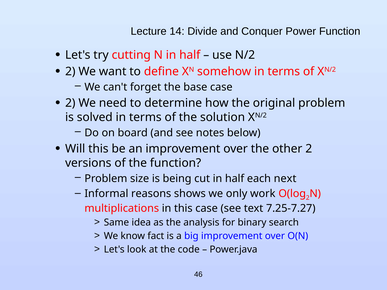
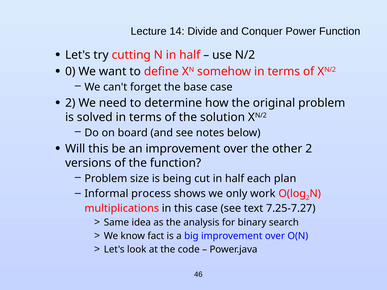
2: 2 -> 0 (70, 72)
next: next -> plan (285, 179)
reasons: reasons -> process (151, 194)
